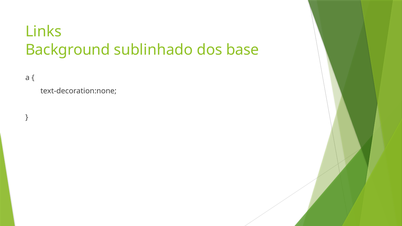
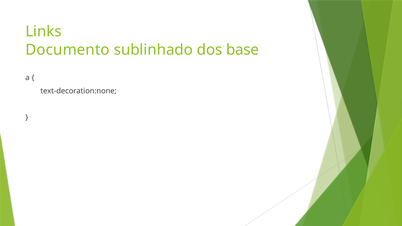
Background: Background -> Documento (68, 50)
